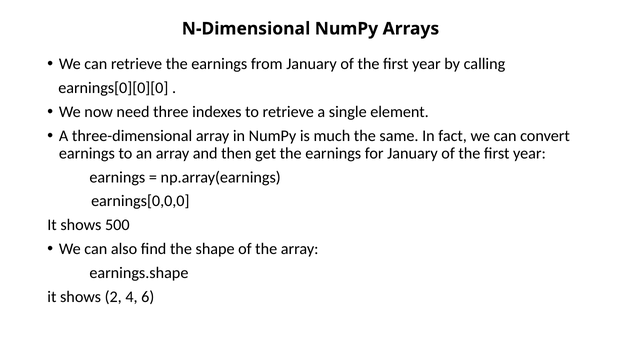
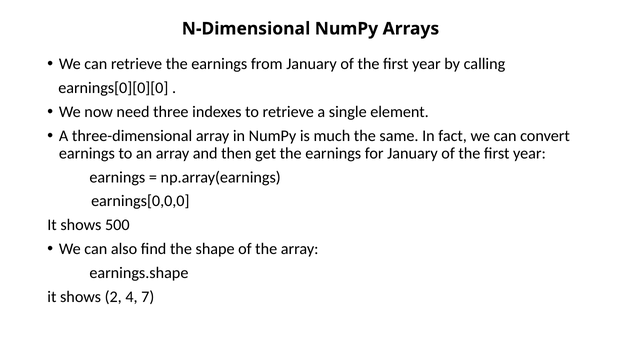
6: 6 -> 7 (148, 297)
